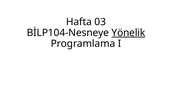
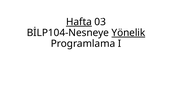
Hafta underline: none -> present (79, 22)
